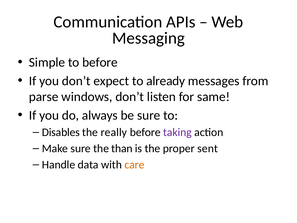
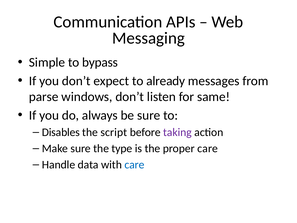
to before: before -> bypass (100, 62)
really: really -> script (114, 132)
than: than -> type (122, 148)
proper sent: sent -> care (208, 148)
care colour: orange -> blue (134, 164)
